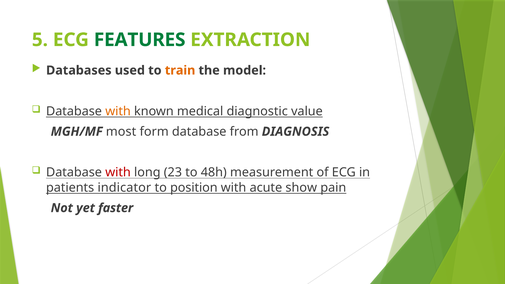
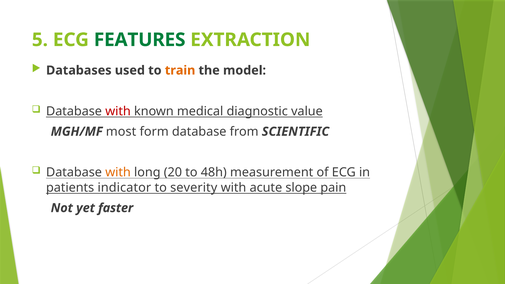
with colour: orange -> red (118, 111)
DIAGNOSIS: DIAGNOSIS -> SCIENTIFIC (296, 132)
with colour: red -> orange (118, 172)
23: 23 -> 20 (173, 172)
position: position -> severity (194, 188)
show: show -> slope (301, 188)
